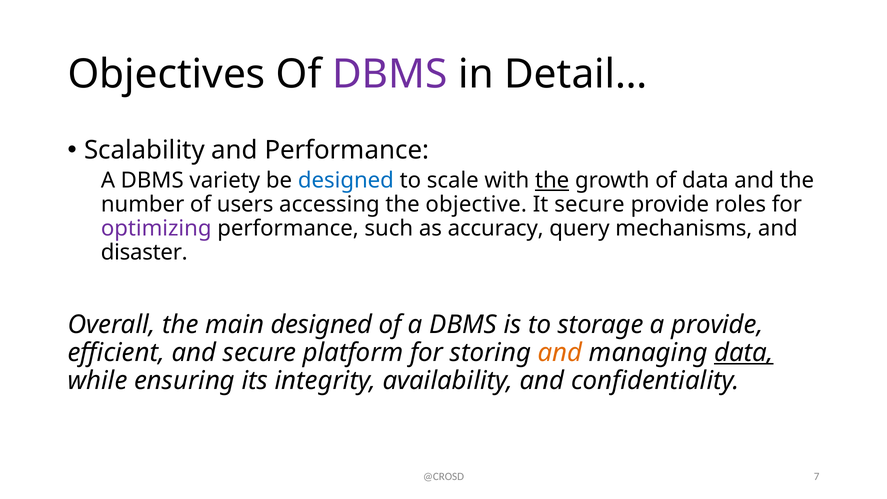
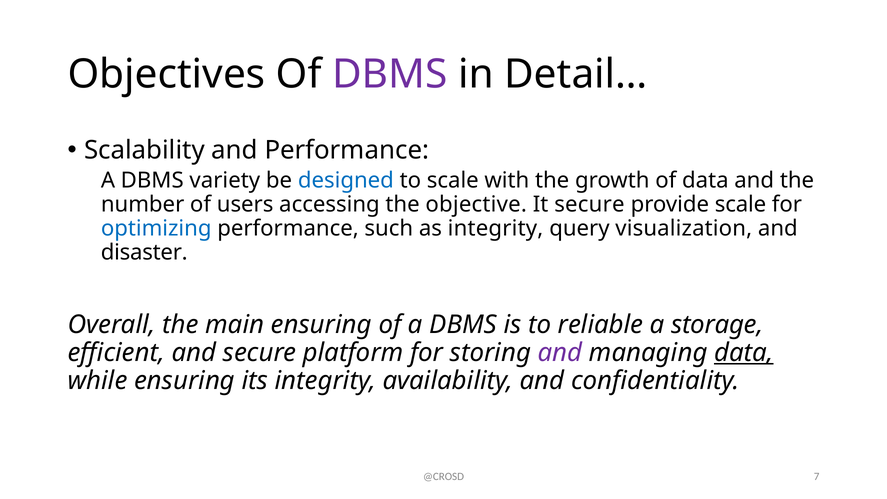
the underline: present -> none (552, 181)
provide roles: roles -> scale (741, 204)
optimizing colour: purple -> blue (156, 228)
as accuracy: accuracy -> integrity (496, 228)
mechanisms: mechanisms -> visualization (684, 228)
main designed: designed -> ensuring (321, 325)
storage: storage -> reliable (601, 325)
a provide: provide -> storage (717, 325)
and colour: orange -> purple (560, 353)
